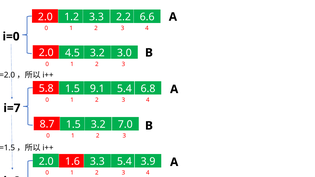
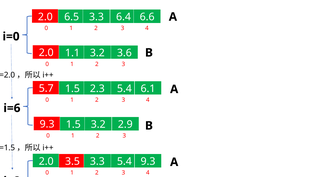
1.2: 1.2 -> 6.5 (72, 17)
2.2: 2.2 -> 6.4 (124, 17)
4.5: 4.5 -> 1.1 (72, 53)
3.0: 3.0 -> 3.6 (124, 53)
5.8: 5.8 -> 5.7 (46, 88)
9.1: 9.1 -> 2.3 (97, 89)
6.8: 6.8 -> 6.1 (148, 89)
i=7: i=7 -> i=6 (12, 108)
8.7: 8.7 -> 9.3 (47, 124)
7.0: 7.0 -> 2.9 (125, 125)
1.6: 1.6 -> 3.5 (72, 162)
5.4 3.9: 3.9 -> 9.3 (148, 162)
